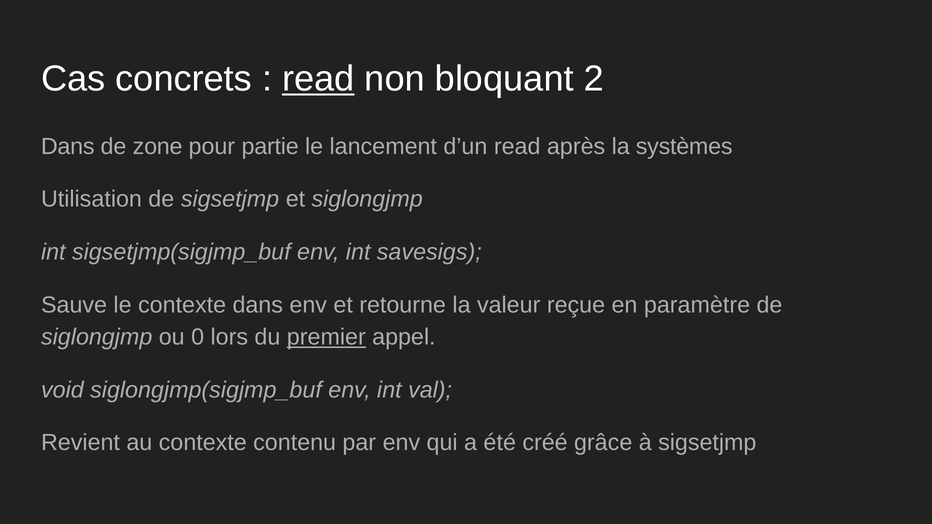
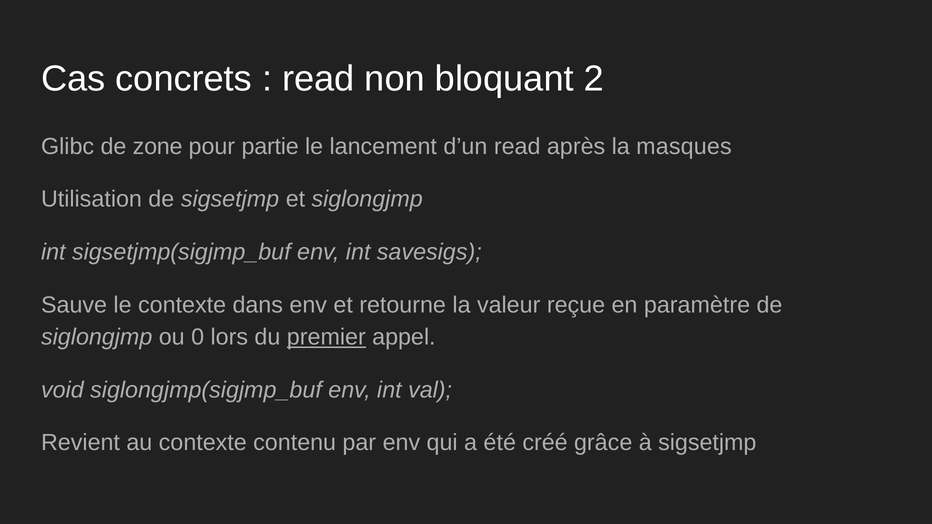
read underline: present -> none (318, 79)
Dans: Dans -> Glibc (68, 147)
systèmes: systèmes -> masques (684, 147)
